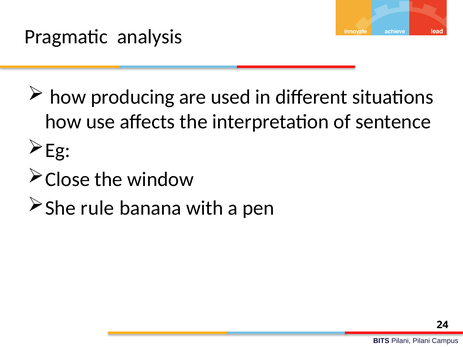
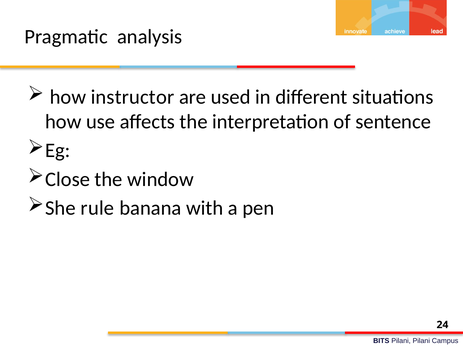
producing: producing -> instructor (132, 97)
